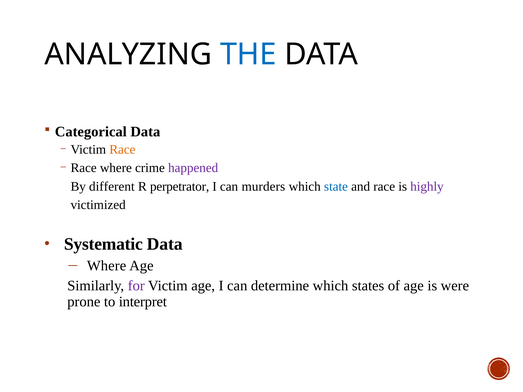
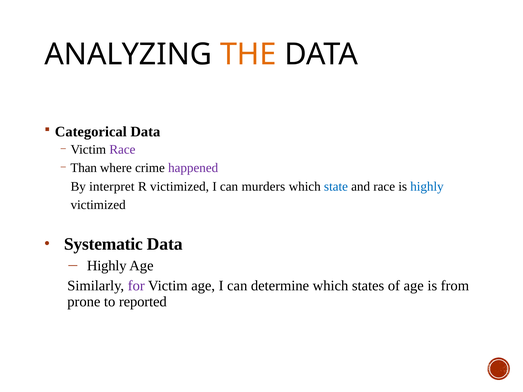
THE colour: blue -> orange (248, 55)
Race colour: orange -> purple (122, 150)
Race: Race -> Than (84, 168)
different: different -> interpret (112, 187)
R perpetrator: perpetrator -> victimized (180, 187)
highly colour: purple -> blue (427, 187)
Where: Where -> Highly (107, 266)
were: were -> from (455, 286)
interpret: interpret -> reported (143, 302)
